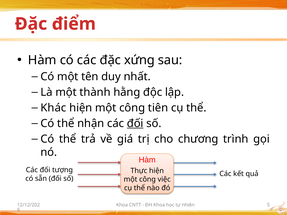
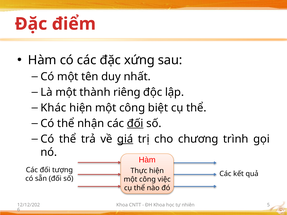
hằng: hằng -> riêng (127, 92)
tiên: tiên -> biệt (158, 108)
giá underline: none -> present (125, 139)
